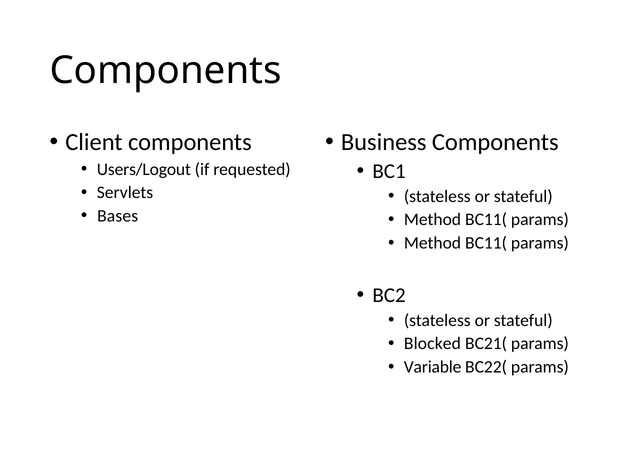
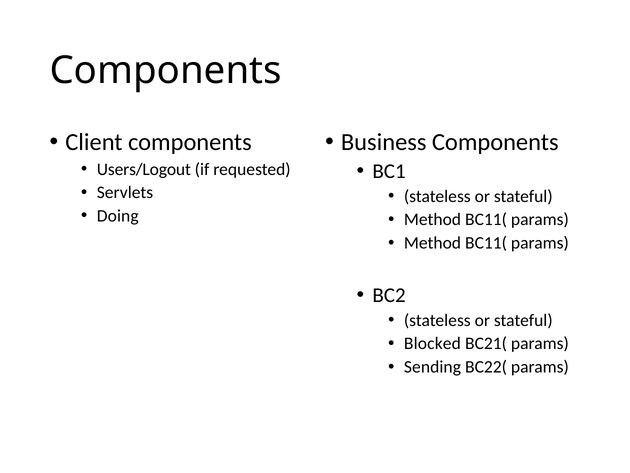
Bases: Bases -> Doing (118, 216)
Variable: Variable -> Sending (432, 367)
